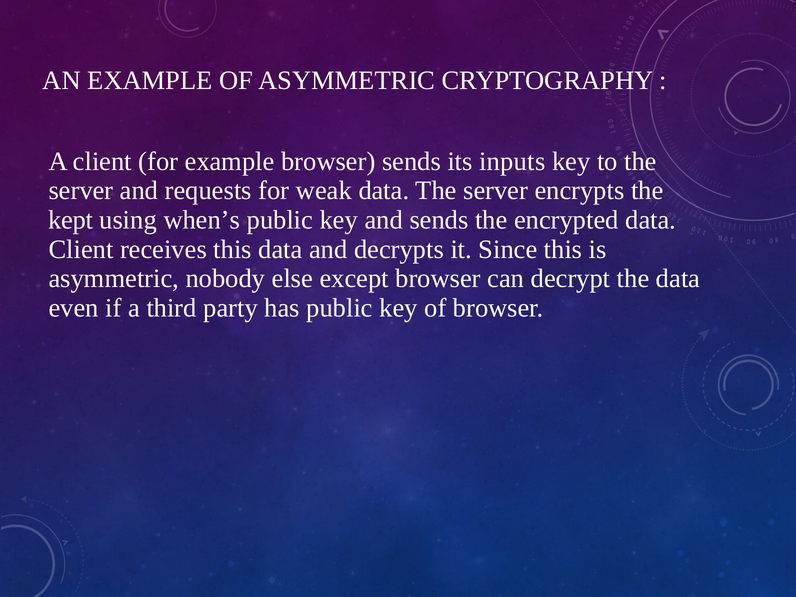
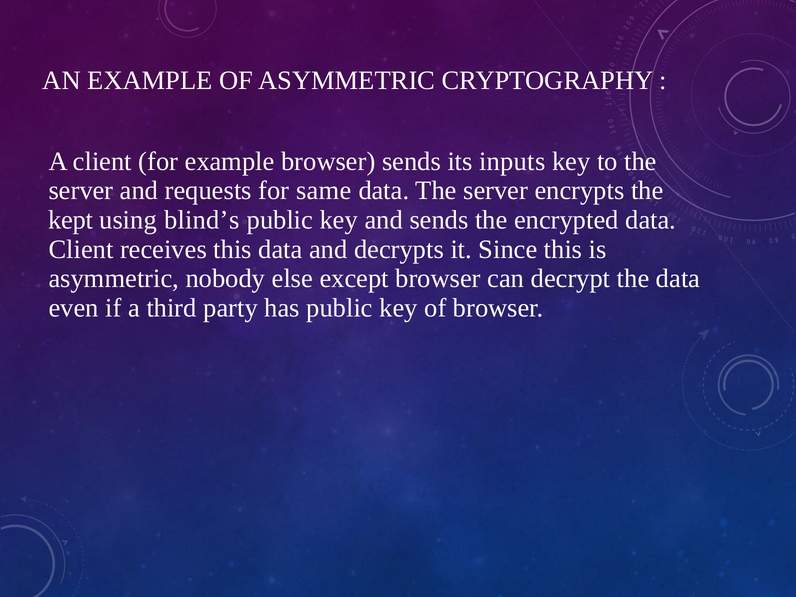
weak: weak -> same (324, 191)
when’s: when’s -> blind’s (202, 220)
